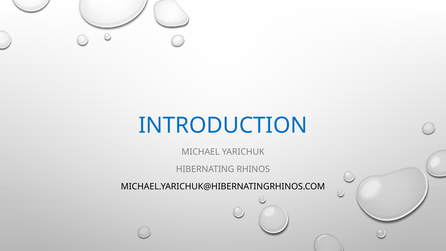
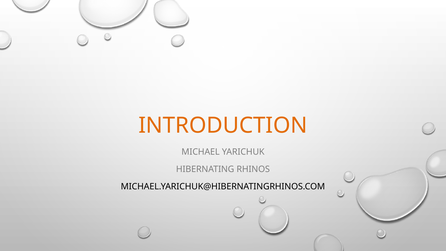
INTRODUCTION colour: blue -> orange (223, 126)
